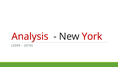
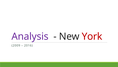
Analysis colour: red -> purple (30, 36)
